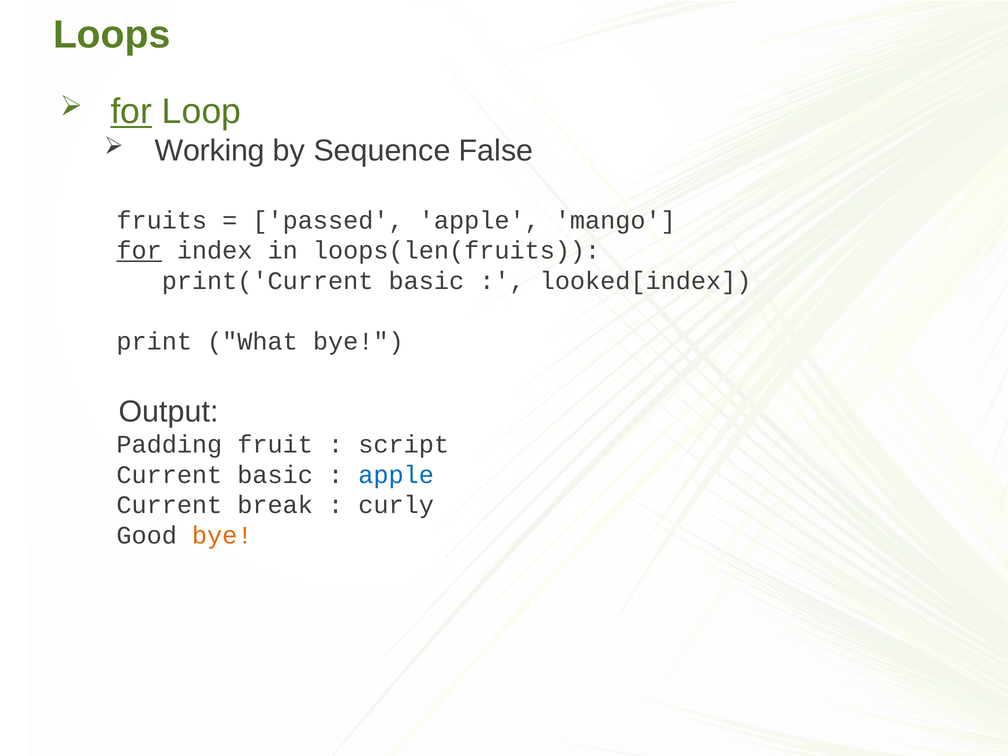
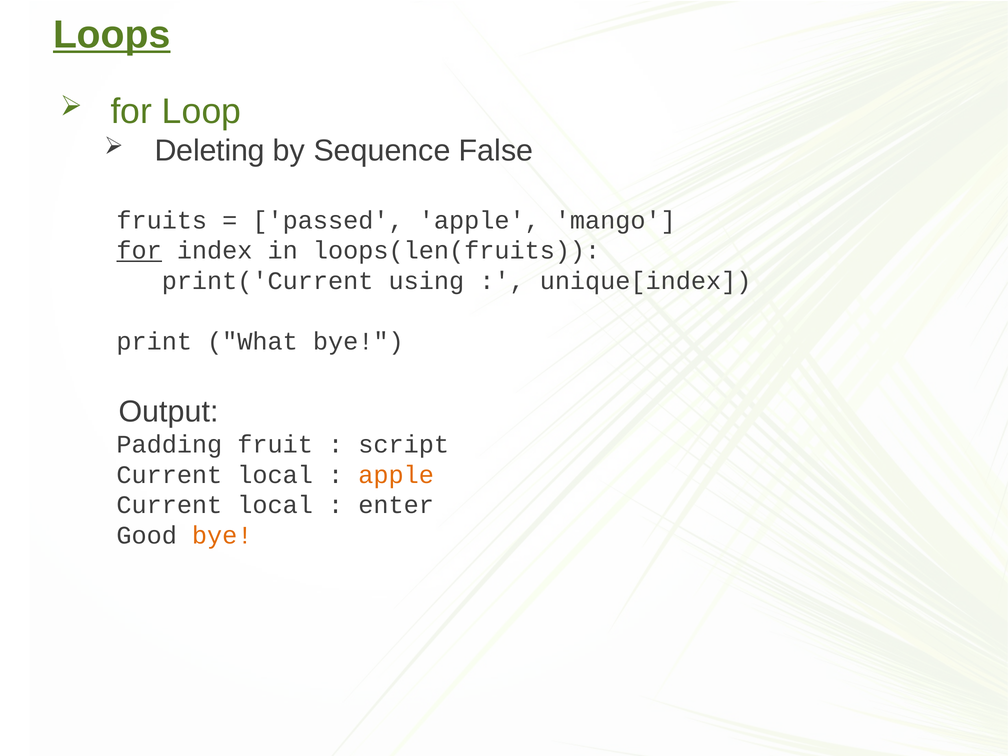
Loops underline: none -> present (112, 35)
for underline: present -> none (131, 112)
Working: Working -> Deleting (210, 151)
print('Current basic: basic -> using (426, 281)
looked[index: looked[index -> unique[index (646, 281)
basic: basic -> local (275, 475)
apple colour: blue -> orange (396, 475)
break: break -> local (275, 505)
curly: curly -> enter (396, 505)
